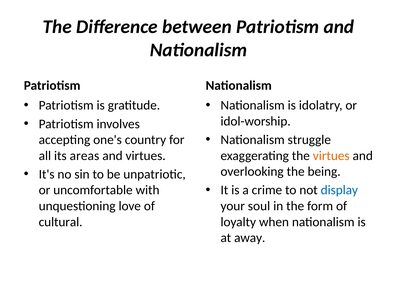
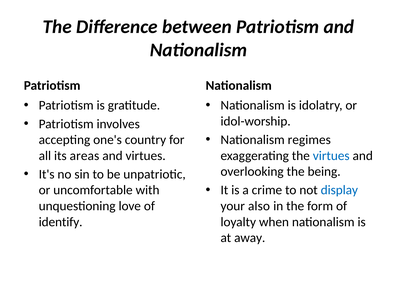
struggle: struggle -> regimes (309, 140)
virtues colour: orange -> blue (331, 156)
soul: soul -> also (259, 206)
cultural: cultural -> identify (61, 222)
